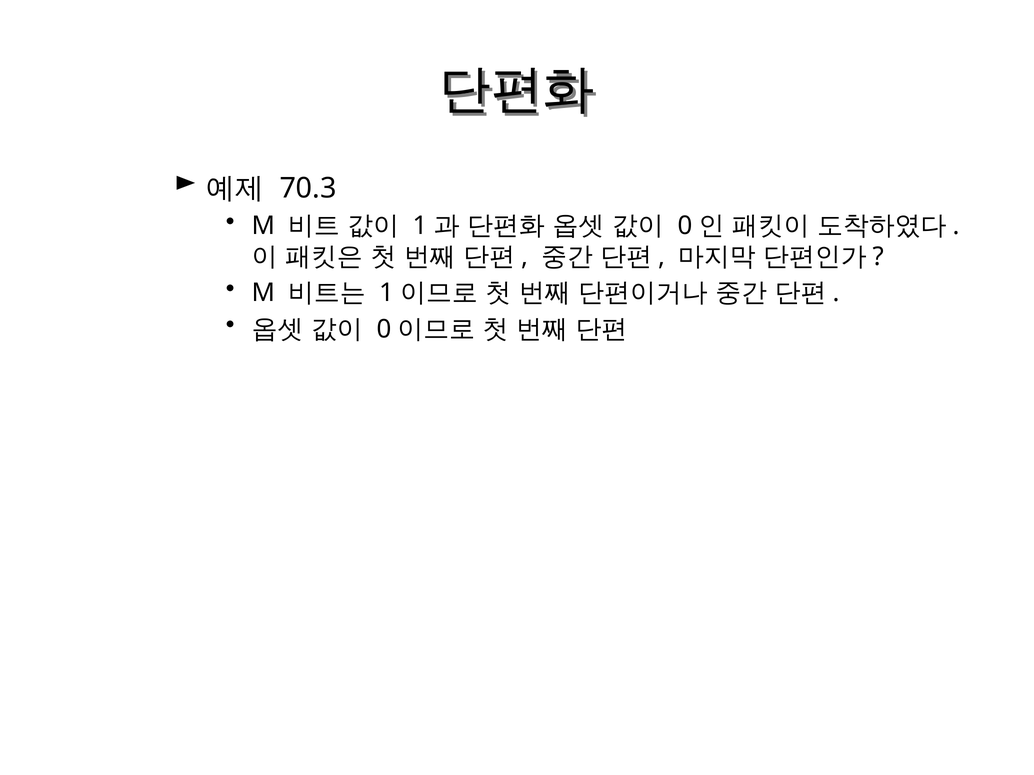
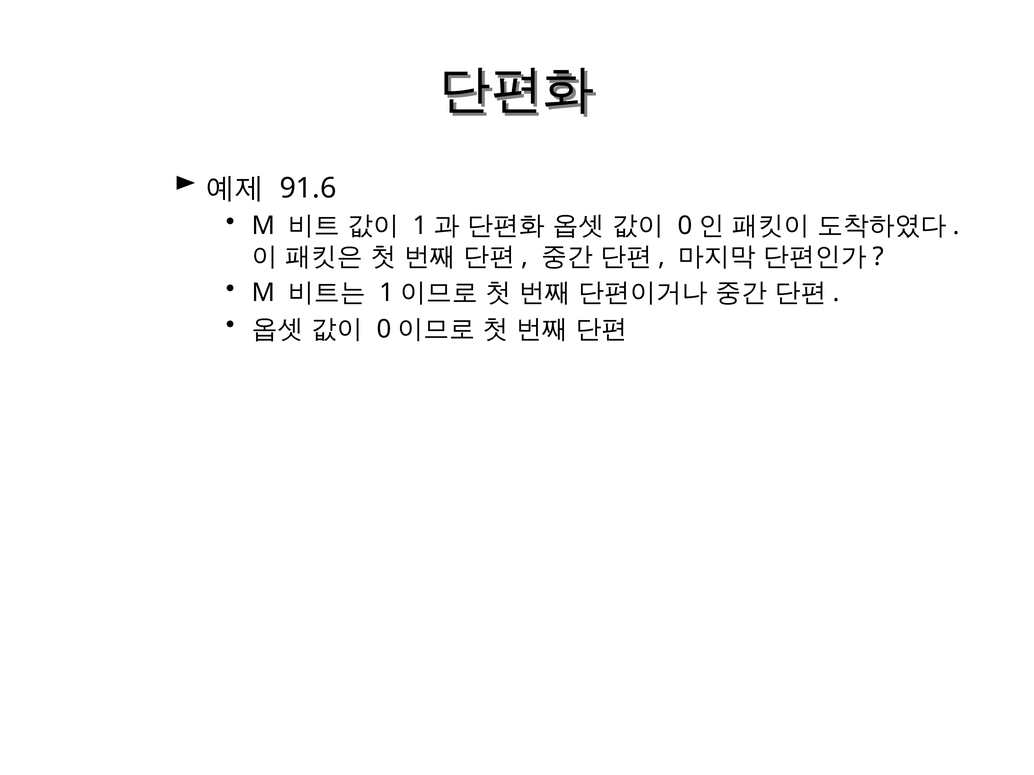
70.3: 70.3 -> 91.6 (308, 188)
